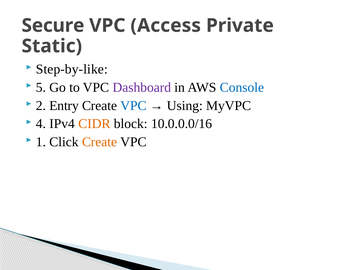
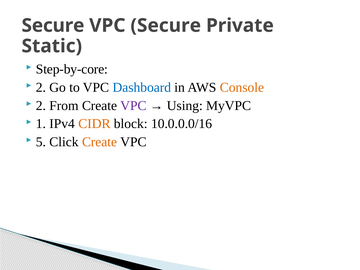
Access: Access -> Secure (166, 26)
Step-by-like: Step-by-like -> Step-by-core (72, 69)
5: 5 -> 2 (41, 87)
Dashboard colour: purple -> blue (142, 87)
Console colour: blue -> orange (242, 87)
Entry: Entry -> From (64, 106)
VPC colour: blue -> purple (133, 106)
4: 4 -> 1 (41, 124)
1: 1 -> 5 (41, 142)
